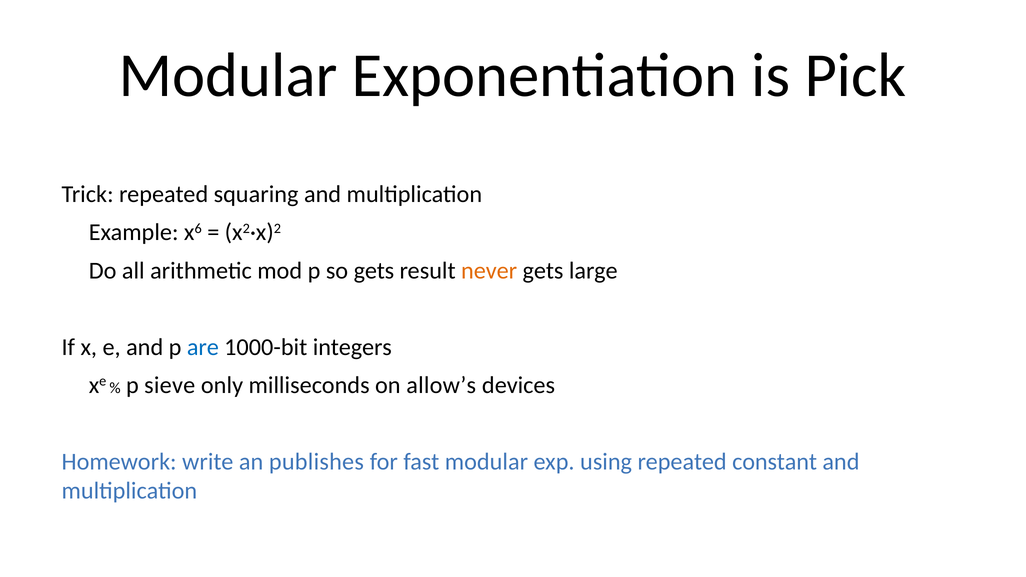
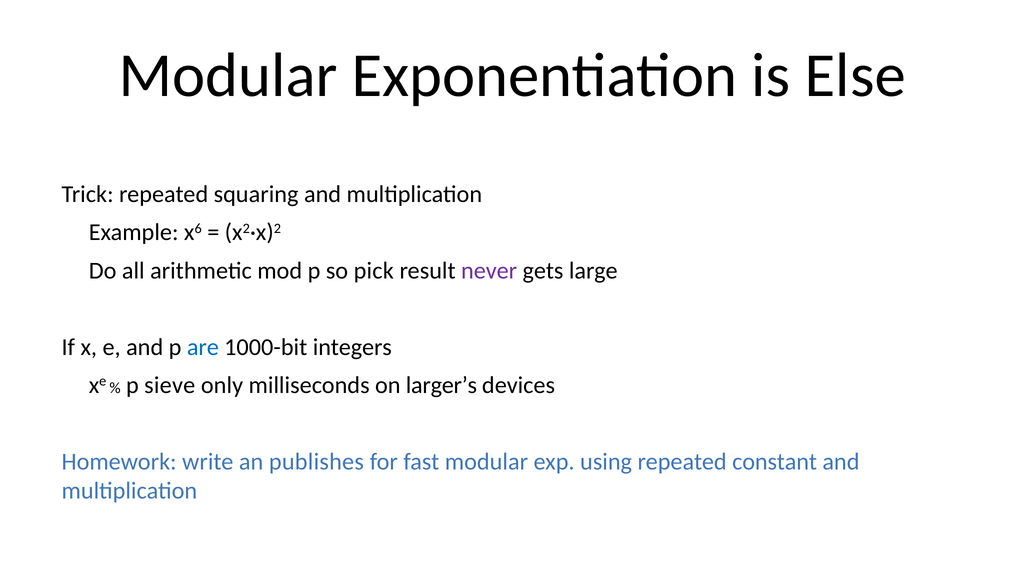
Pick: Pick -> Else (855, 76)
so gets: gets -> pick (374, 271)
never colour: orange -> purple (489, 271)
allow’s: allow’s -> larger’s (441, 385)
